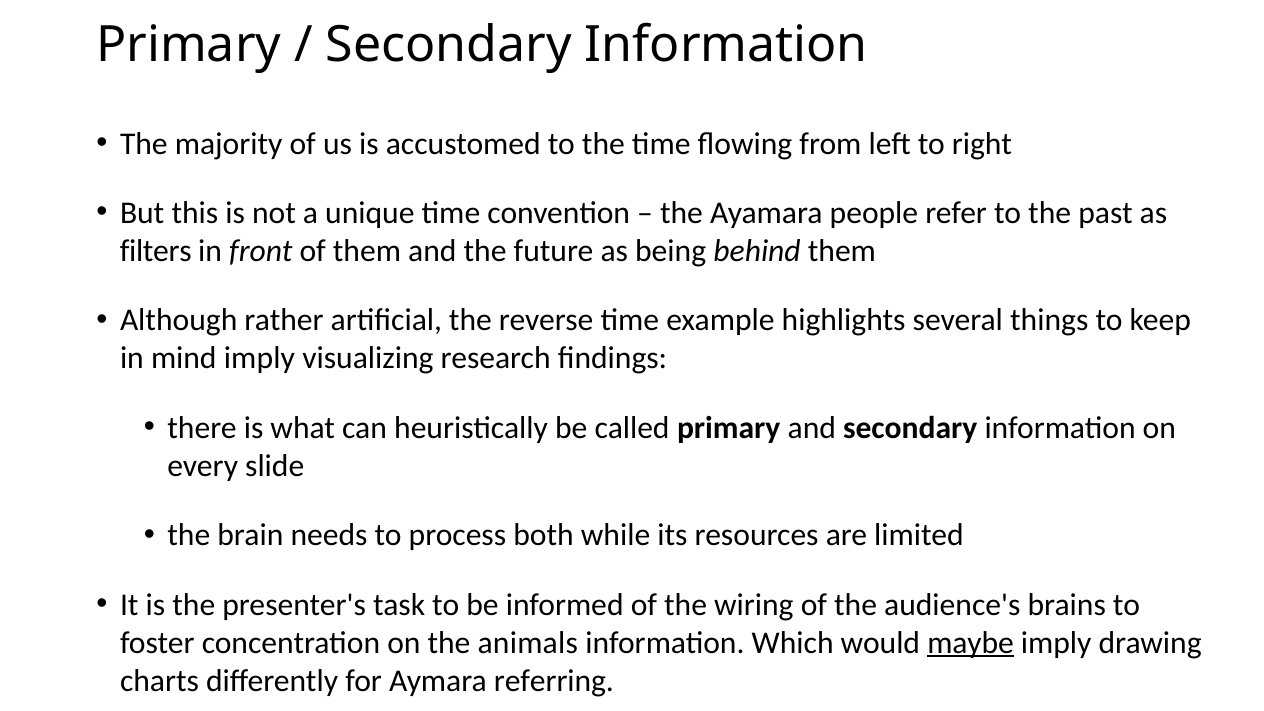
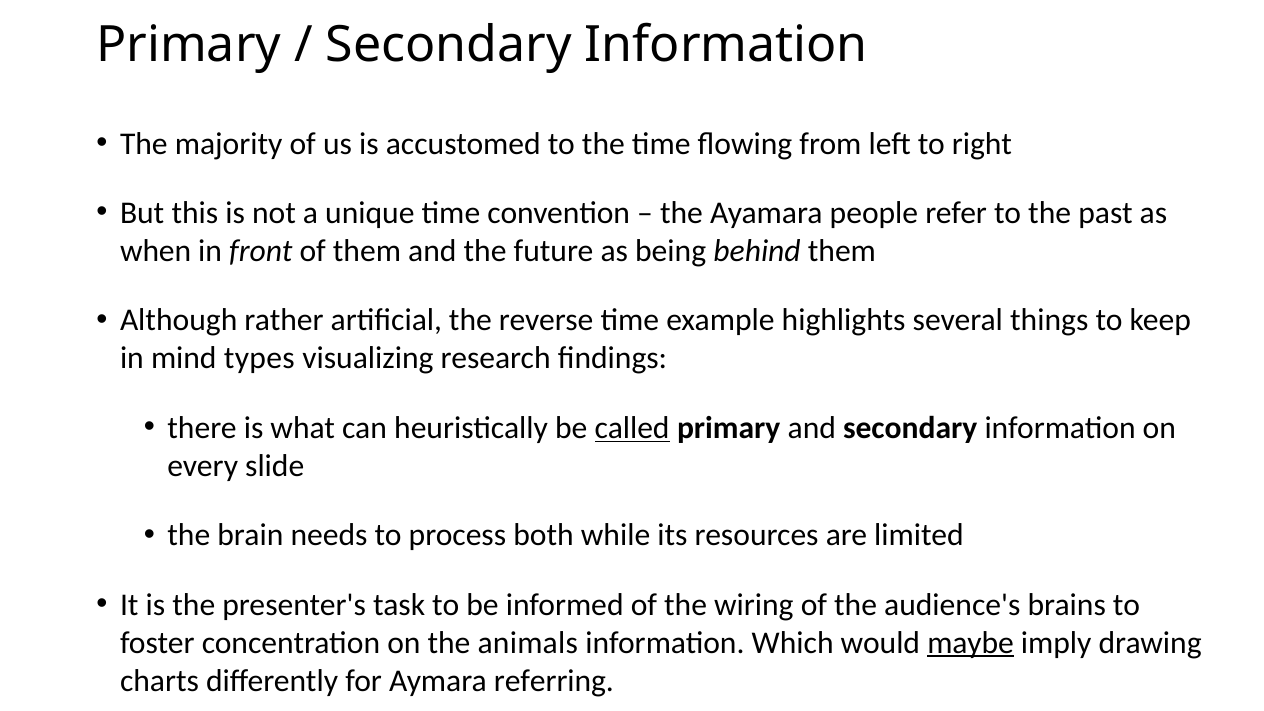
filters: filters -> when (156, 251)
mind imply: imply -> types (259, 358)
called underline: none -> present (632, 428)
